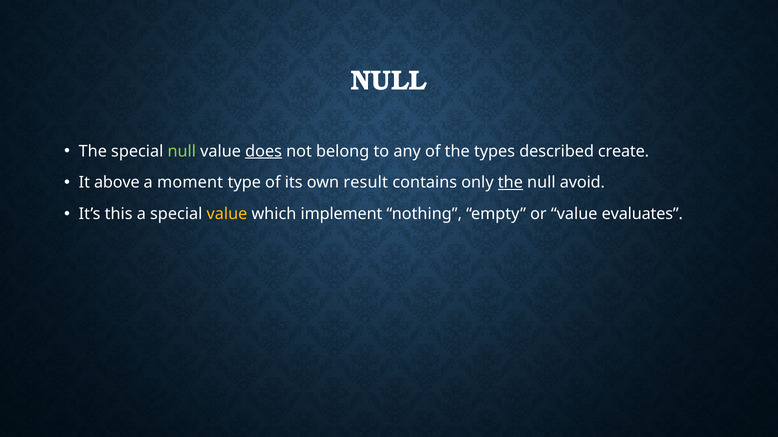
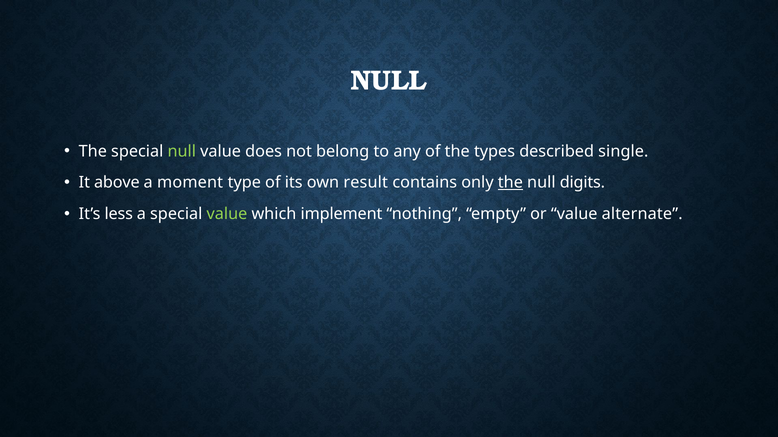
does underline: present -> none (264, 151)
create: create -> single (623, 151)
avoid: avoid -> digits (582, 183)
this: this -> less (119, 214)
value colour: yellow -> light green (227, 214)
evaluates: evaluates -> alternate (642, 214)
